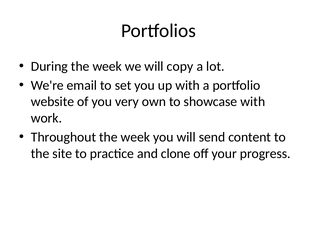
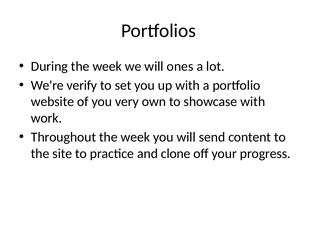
copy: copy -> ones (180, 66)
email: email -> verify (82, 85)
